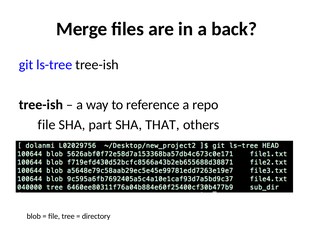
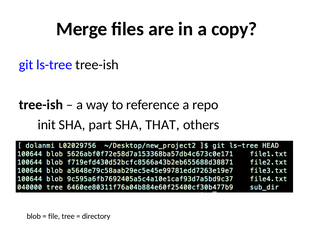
back: back -> copy (234, 29)
file: file -> init (47, 125)
